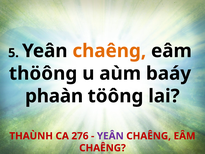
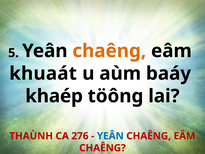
thöông: thöông -> khuaát (43, 73)
phaàn: phaàn -> khaép (54, 96)
YEÂN colour: purple -> blue (110, 136)
